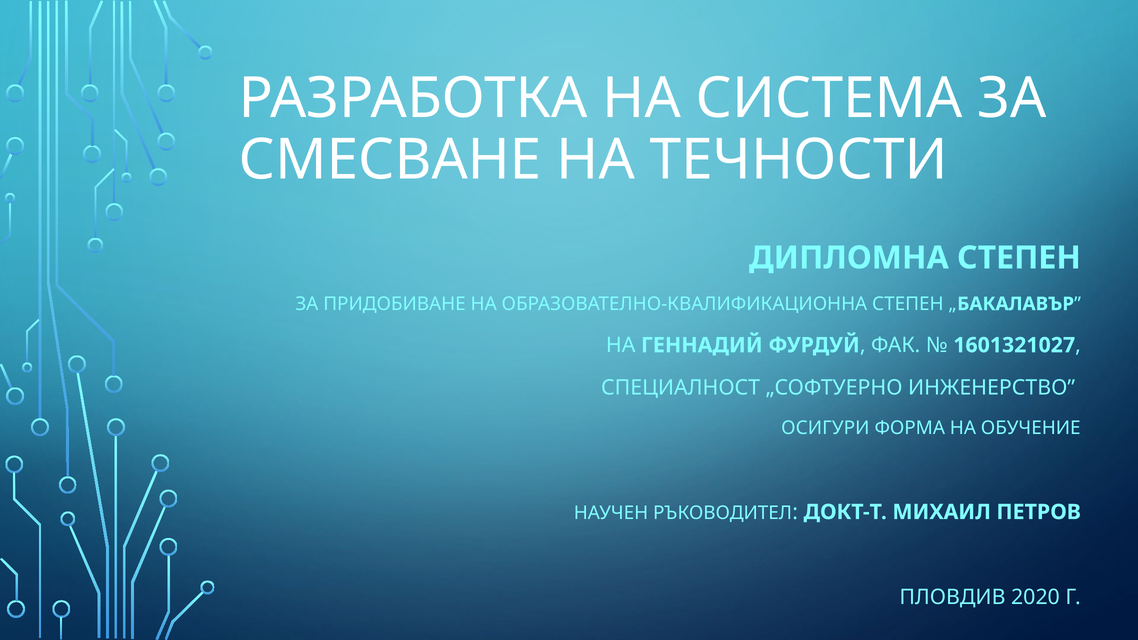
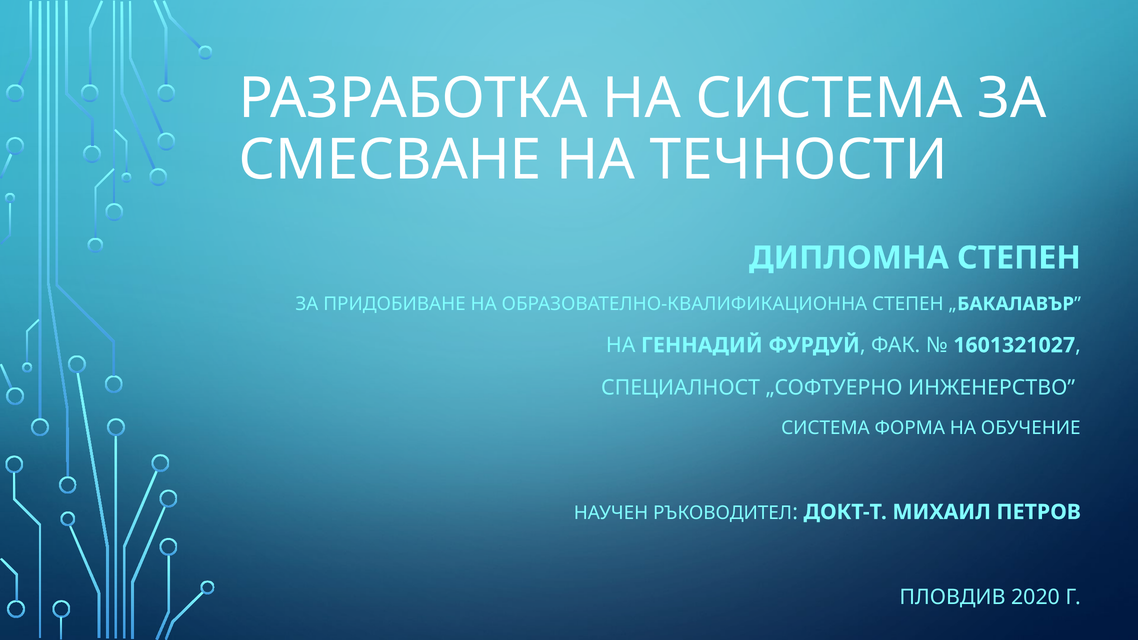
ОСИГУРИ: ОСИГУРИ -> СИСТЕМА (825, 428)
